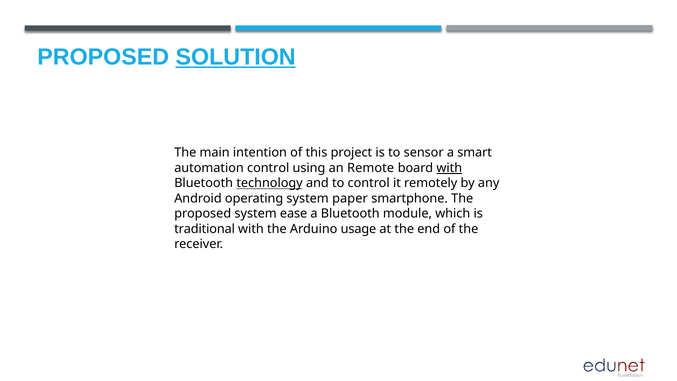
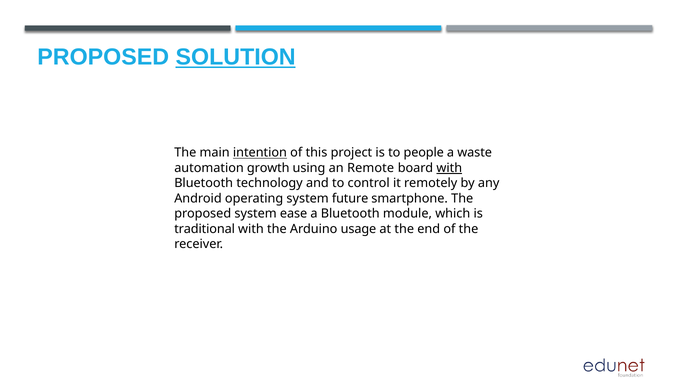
intention underline: none -> present (260, 153)
sensor: sensor -> people (424, 153)
smart: smart -> waste (475, 153)
automation control: control -> growth (268, 168)
technology underline: present -> none (270, 183)
paper: paper -> future (350, 198)
